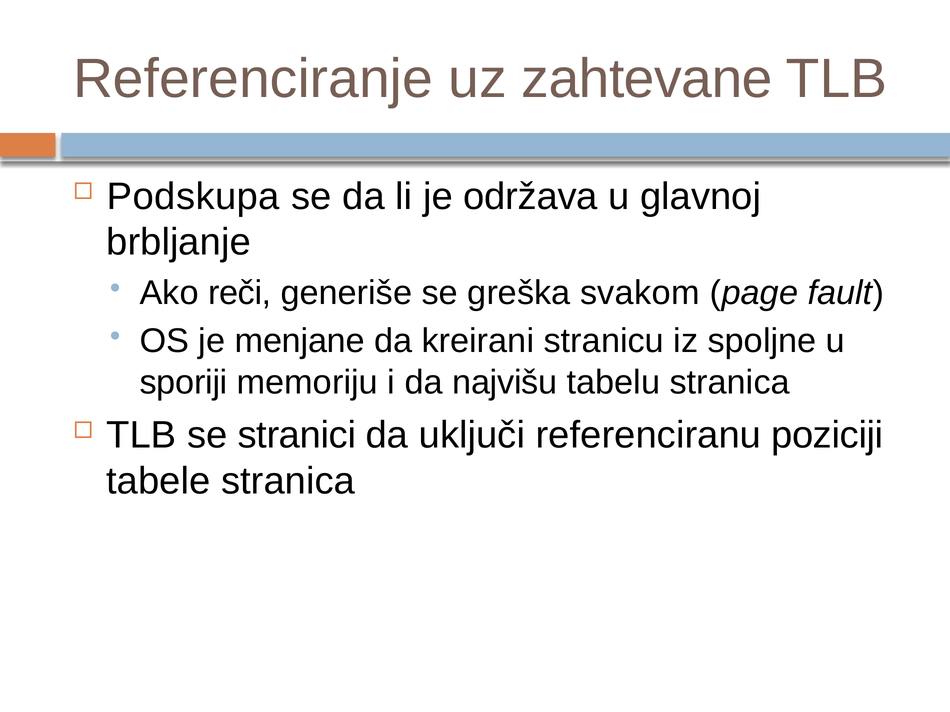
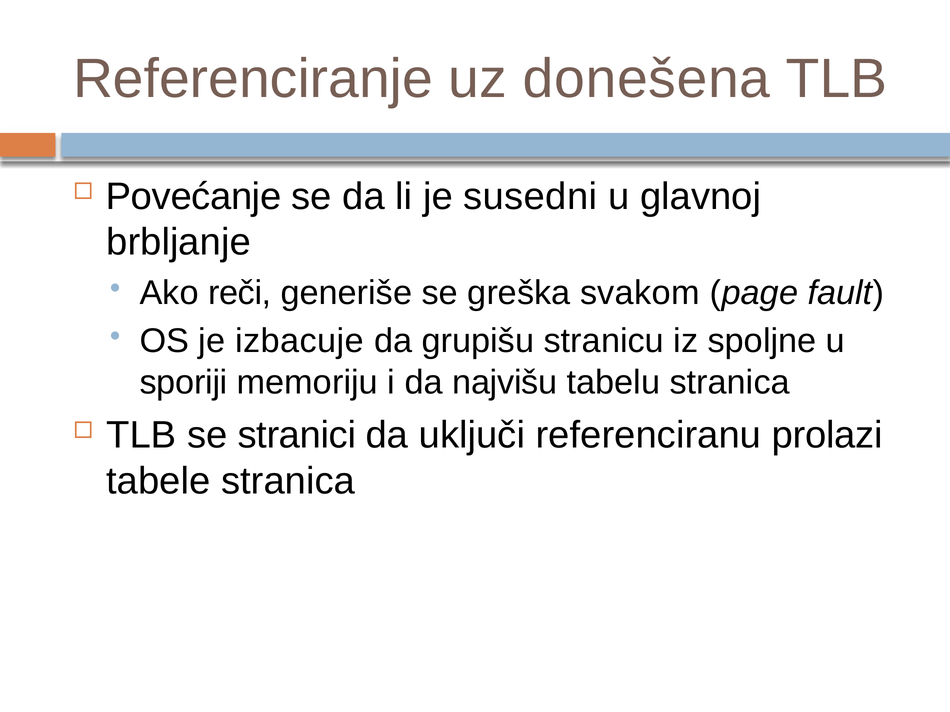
zahtevane: zahtevane -> donešena (647, 79)
Podskupa: Podskupa -> Povećanje (194, 197)
održava: održava -> susedni (530, 197)
menjane: menjane -> izbacuje (299, 341)
kreirani: kreirani -> grupišu (478, 341)
poziciji: poziciji -> prolazi (827, 436)
